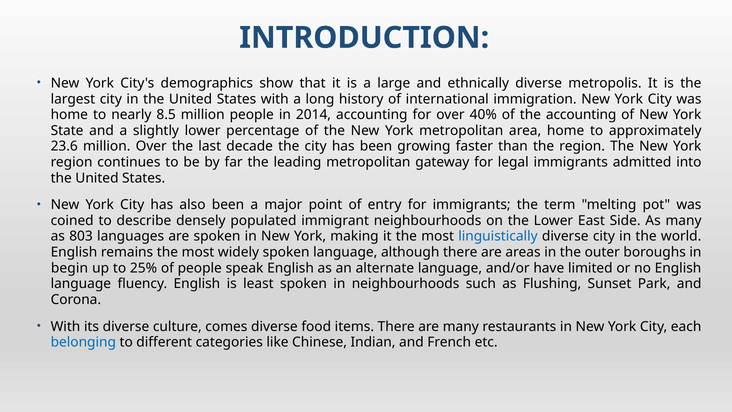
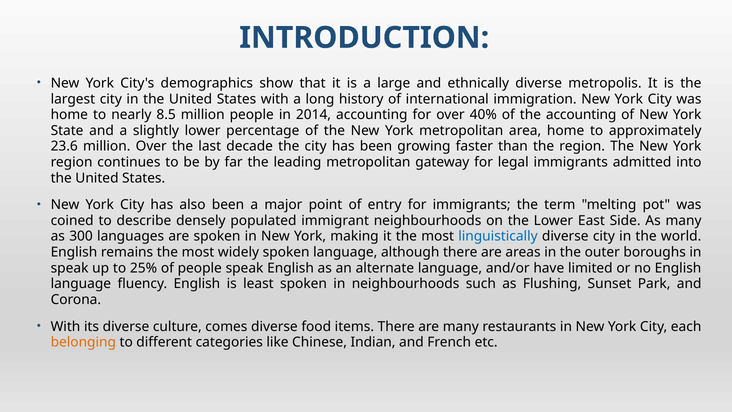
803: 803 -> 300 (81, 236)
begin: begin -> speak (70, 268)
belonging colour: blue -> orange (83, 342)
